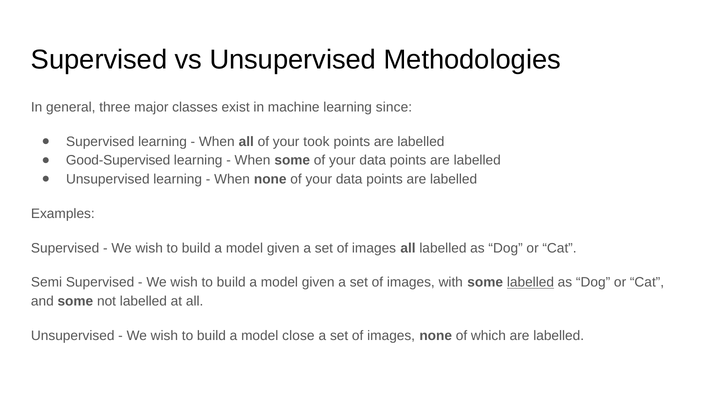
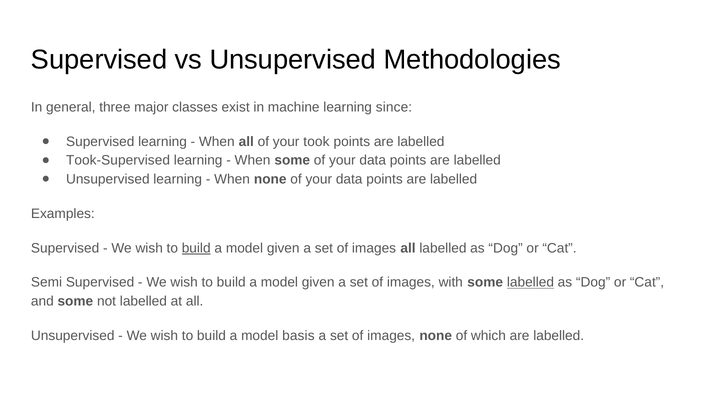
Good-Supervised: Good-Supervised -> Took-Supervised (118, 160)
build underline: none -> present (196, 248)
close: close -> basis (298, 336)
